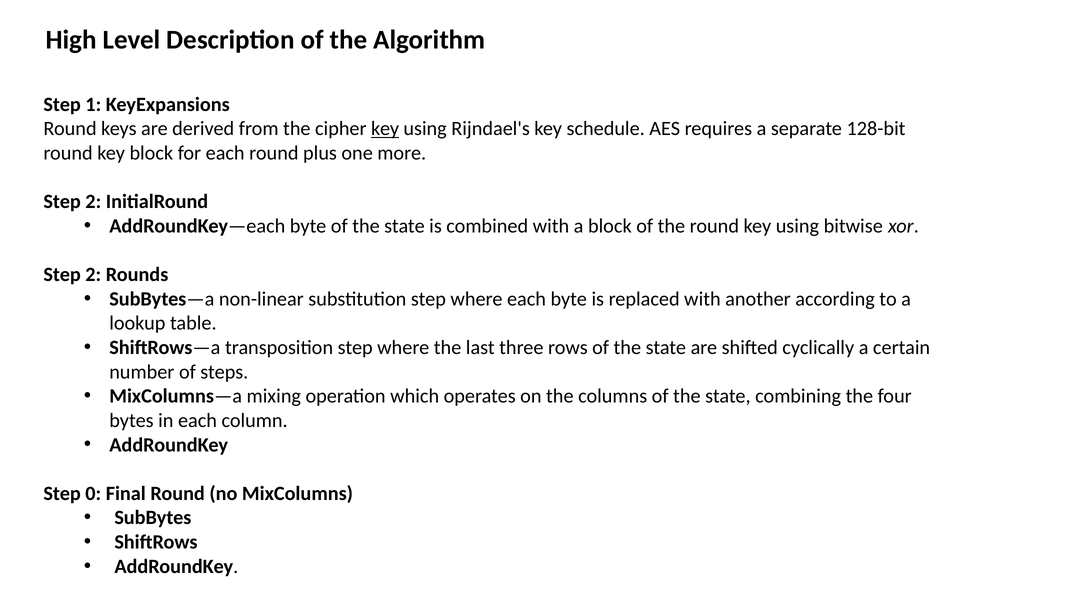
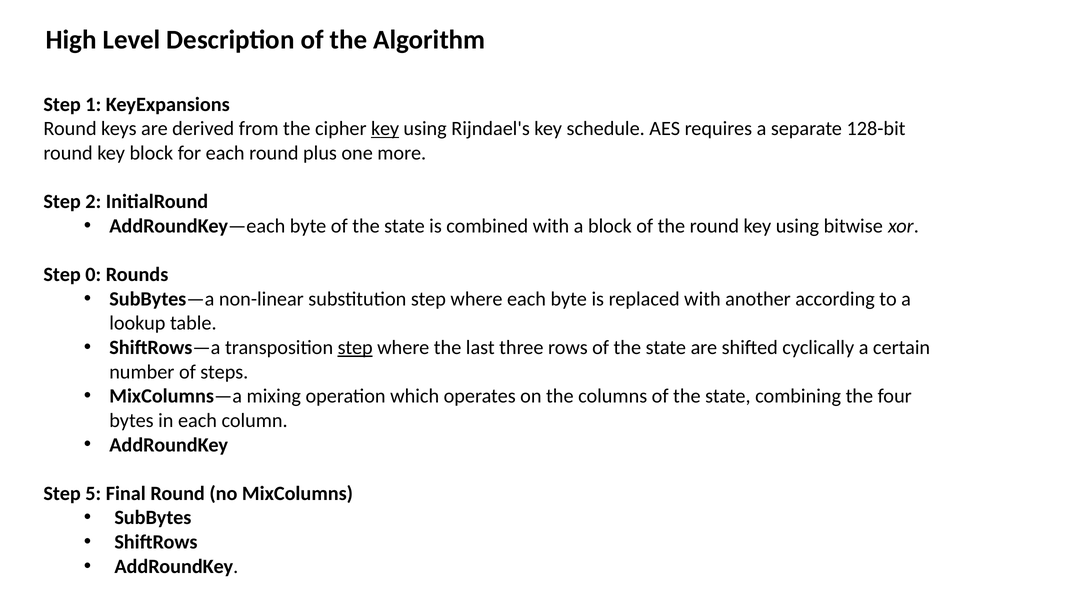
2: 2 -> 0 (93, 274)
step underline: none -> present (355, 347)
0: 0 -> 5 (93, 493)
